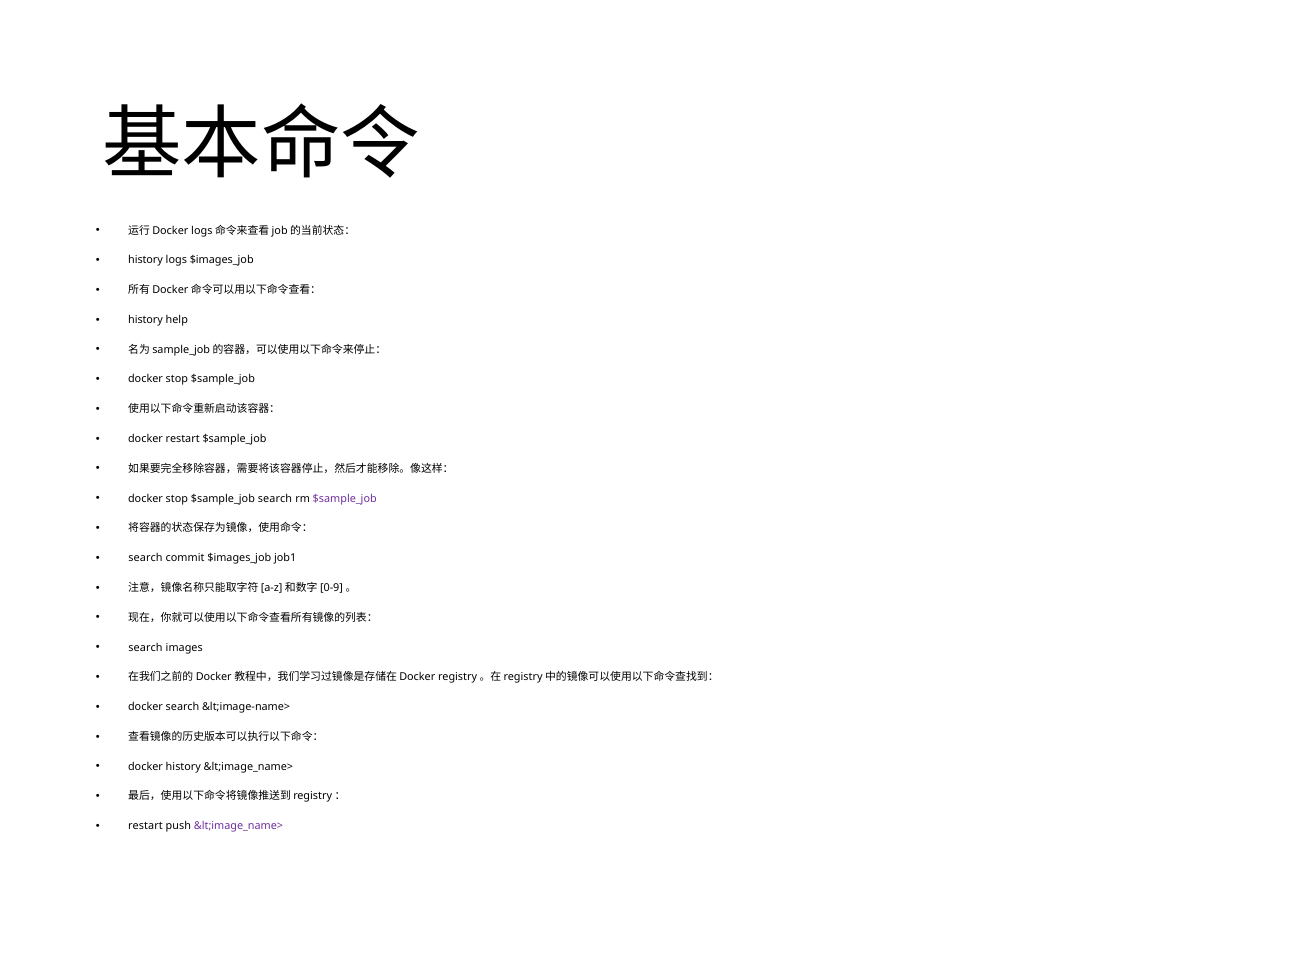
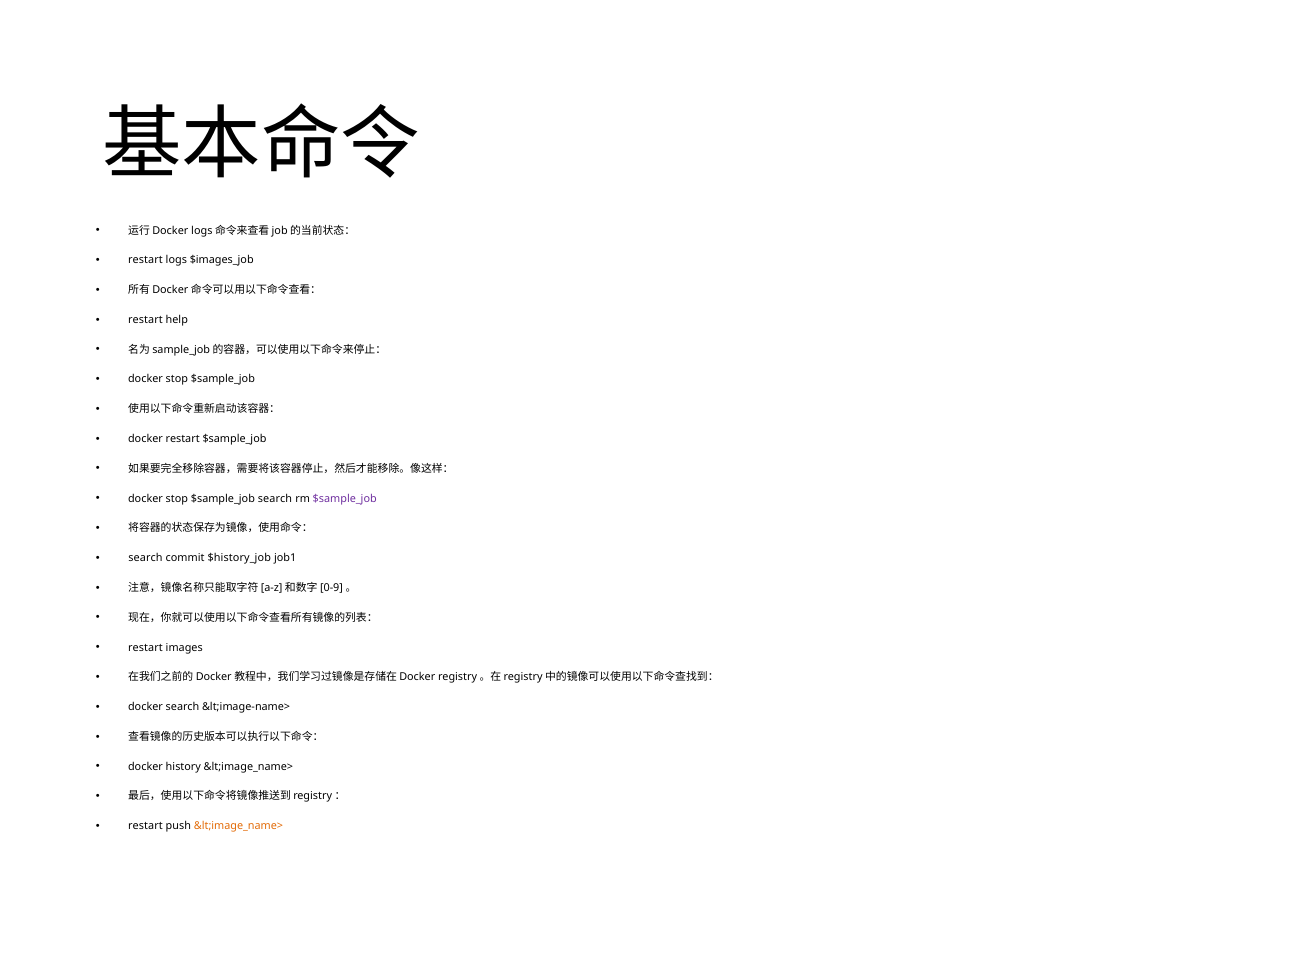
history: history -> restart (145, 260)
history: history -> restart (145, 320)
commit $images_job: $images_job -> $history_job (239, 558)
search: search -> restart (145, 647)
&lt;image_name> colour: purple -> orange (239, 826)
